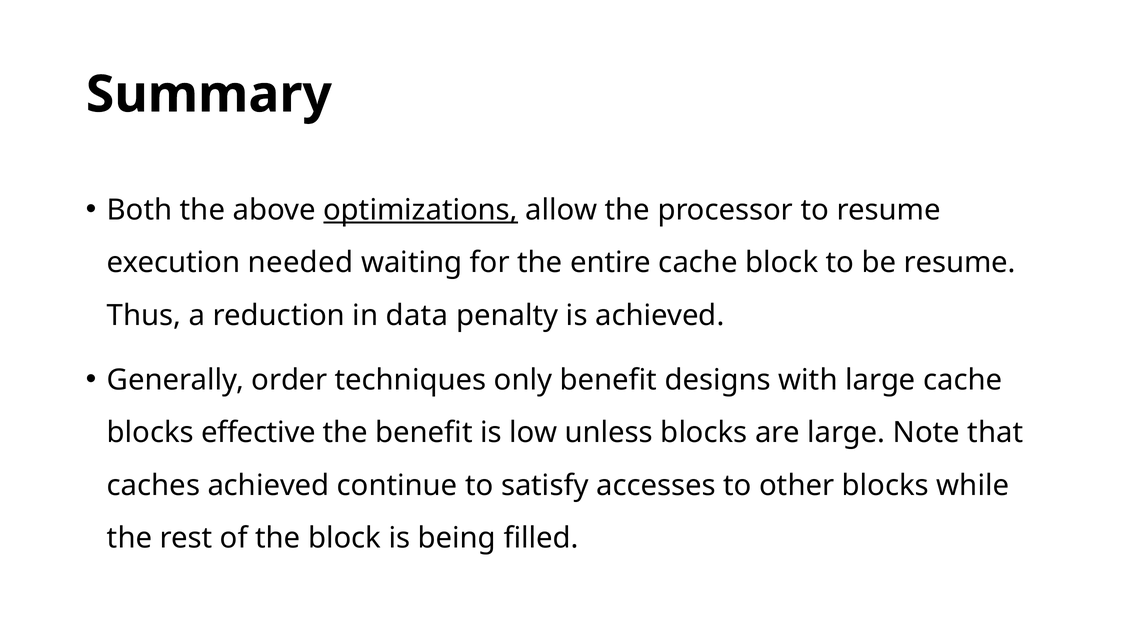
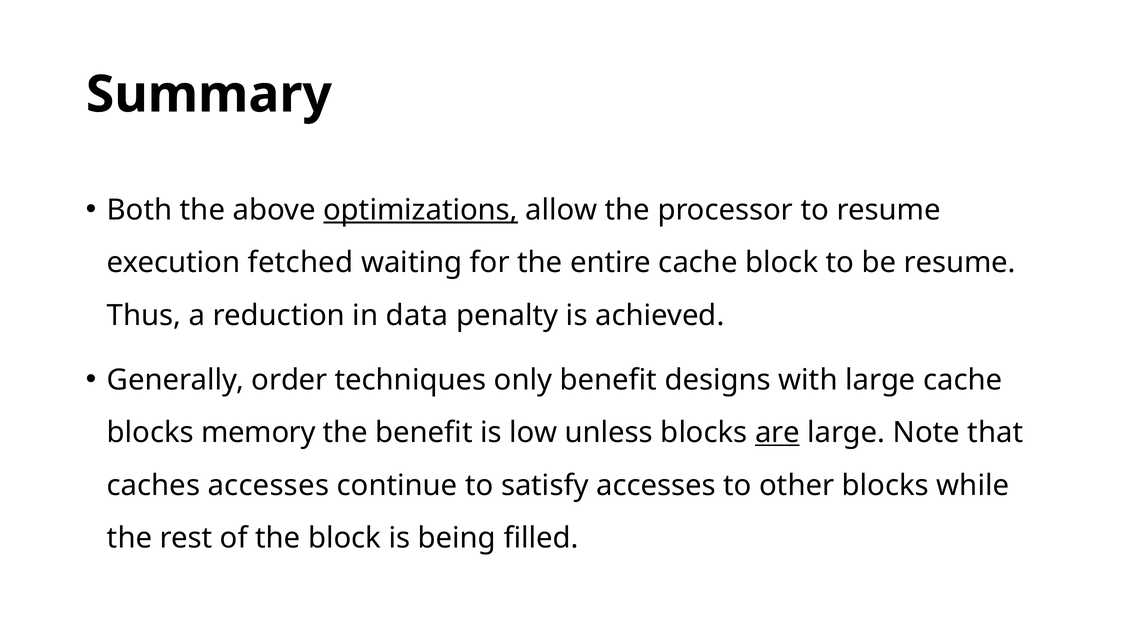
needed: needed -> fetched (301, 263)
effective: effective -> memory (258, 433)
are underline: none -> present (777, 433)
caches achieved: achieved -> accesses (268, 486)
